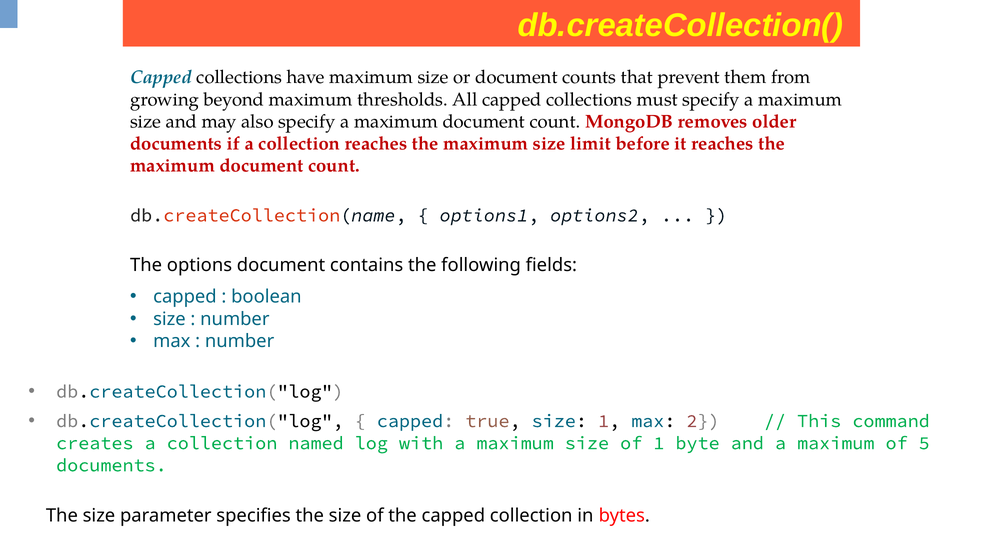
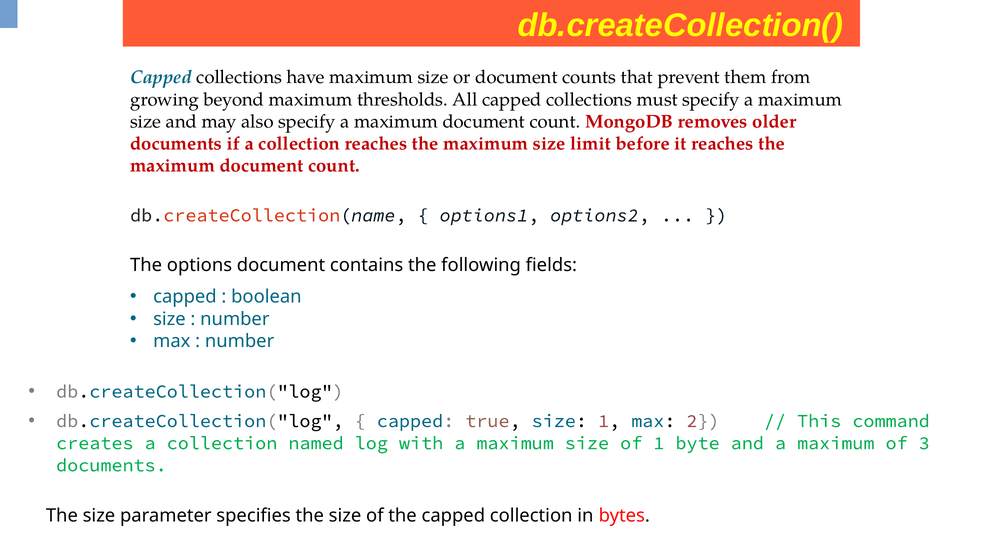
5: 5 -> 3 (924, 443)
